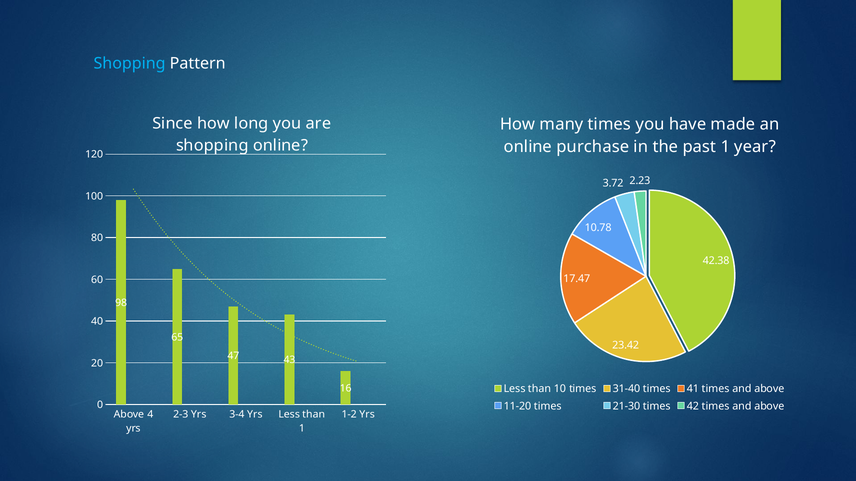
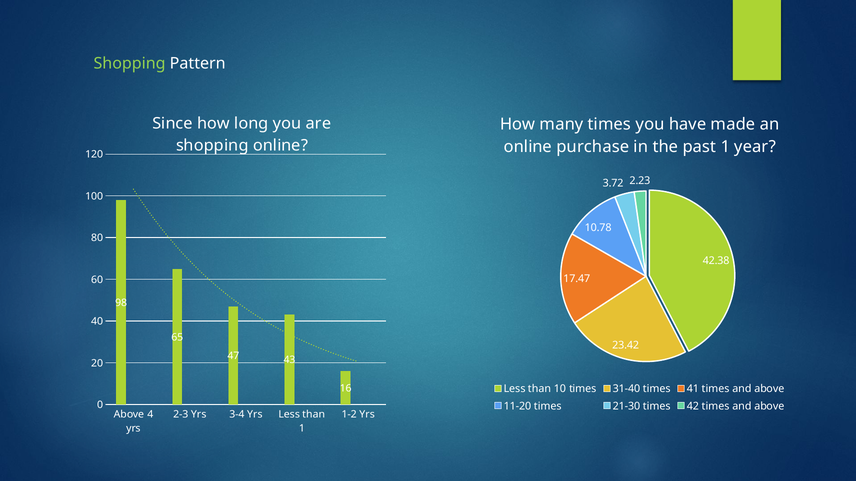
Shopping colour: light blue -> light green (130, 64)
